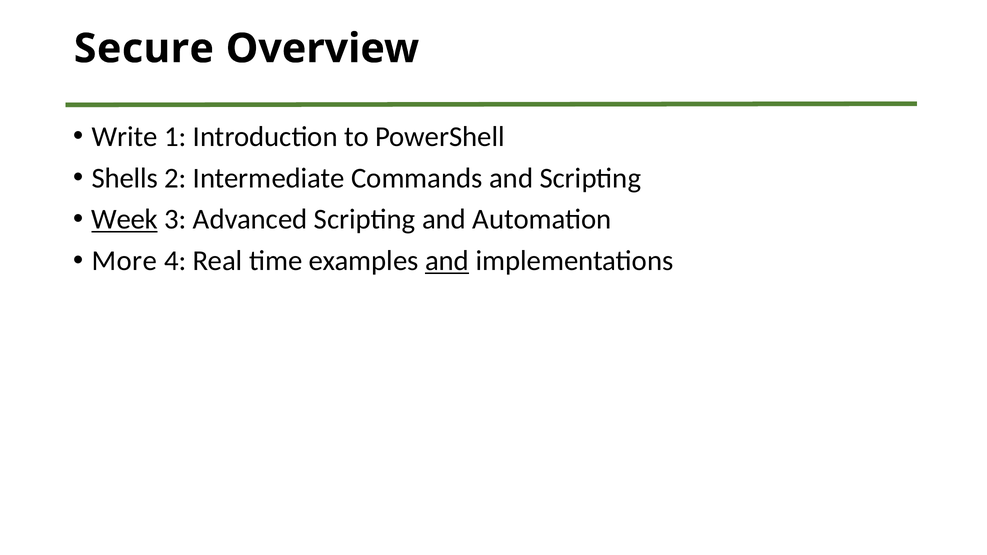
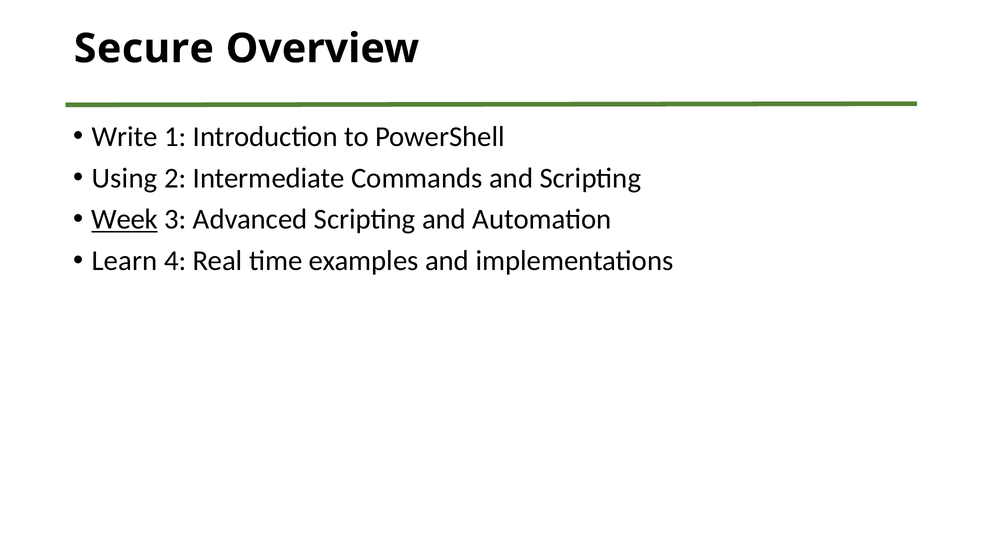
Shells: Shells -> Using (124, 178)
More: More -> Learn (124, 261)
and underline: present -> none (447, 261)
